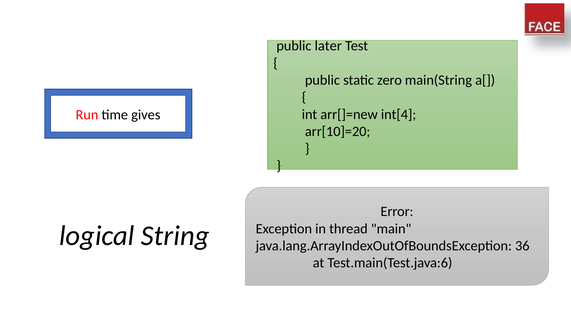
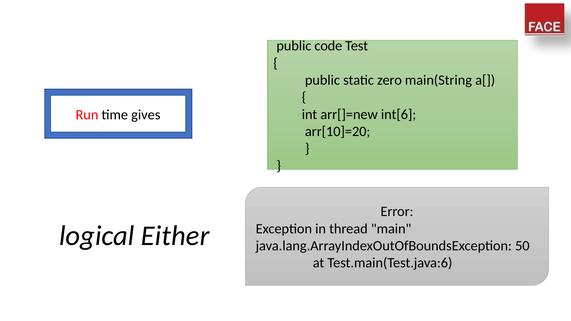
later: later -> code (328, 46)
int[4: int[4 -> int[6 (399, 114)
String: String -> Either (175, 236)
36: 36 -> 50 (522, 246)
